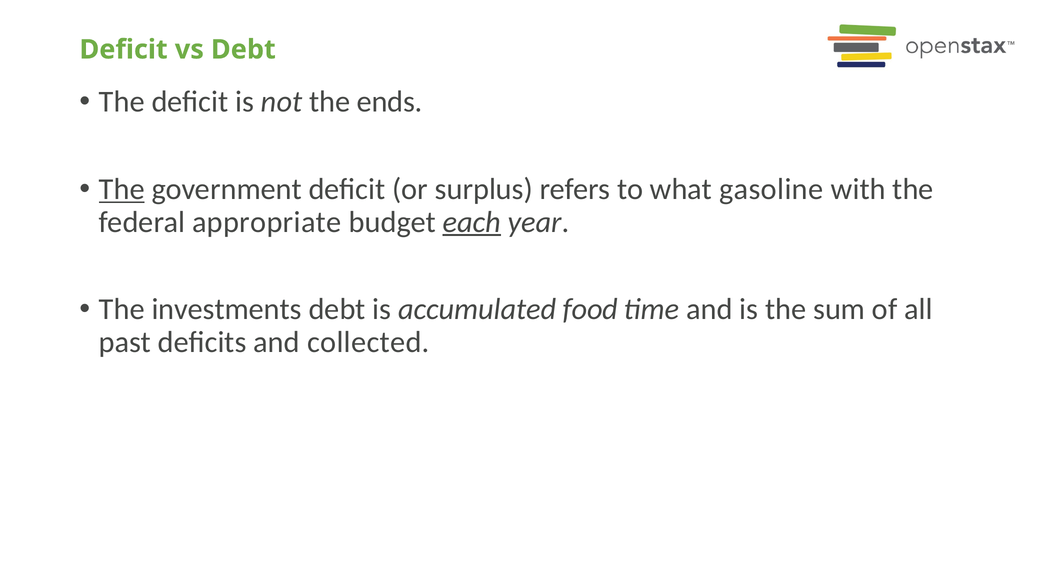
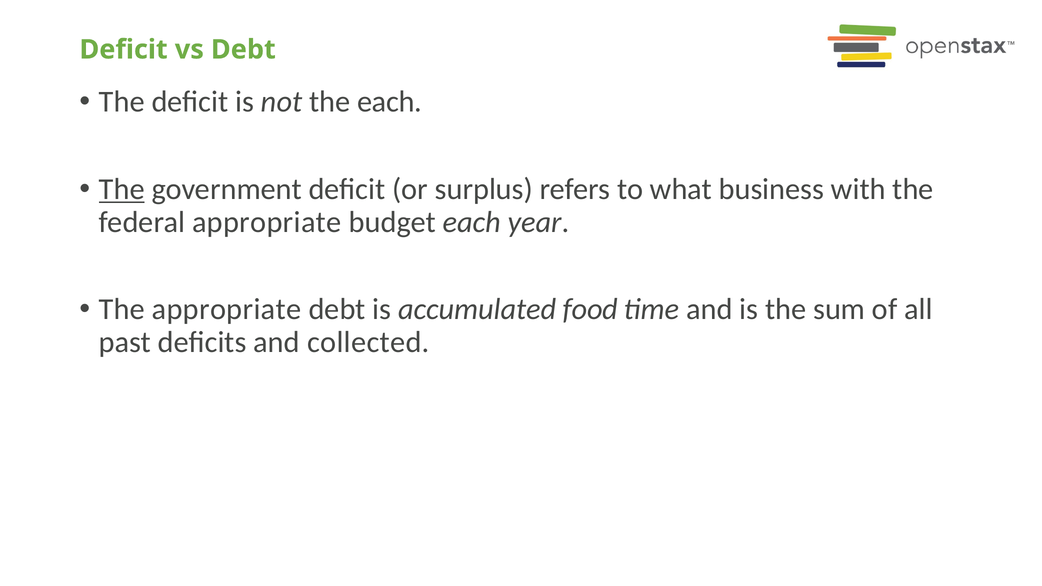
the ends: ends -> each (390, 102)
gasoline: gasoline -> business (771, 189)
each underline: present -> none (472, 222)
The investments: investments -> appropriate (226, 309)
